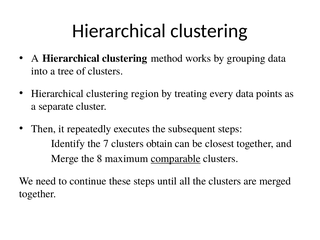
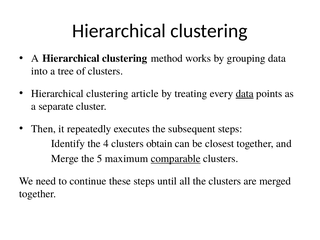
region: region -> article (145, 94)
data underline: none -> present (245, 94)
7: 7 -> 4 (106, 144)
8: 8 -> 5 (100, 159)
